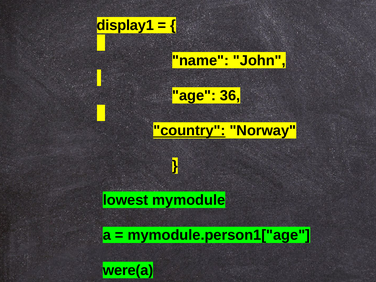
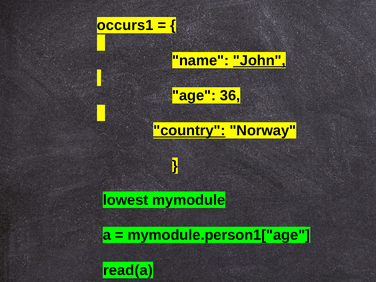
display1: display1 -> occurs1 (125, 25)
John underline: none -> present (259, 60)
were(a: were(a -> read(a (128, 270)
